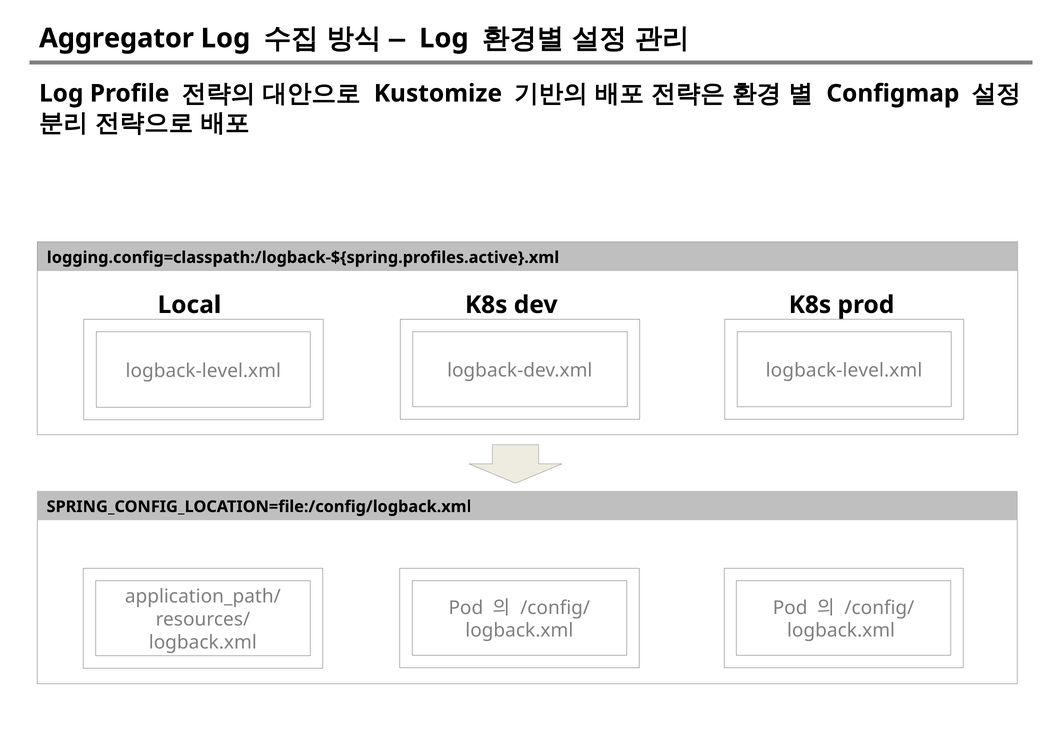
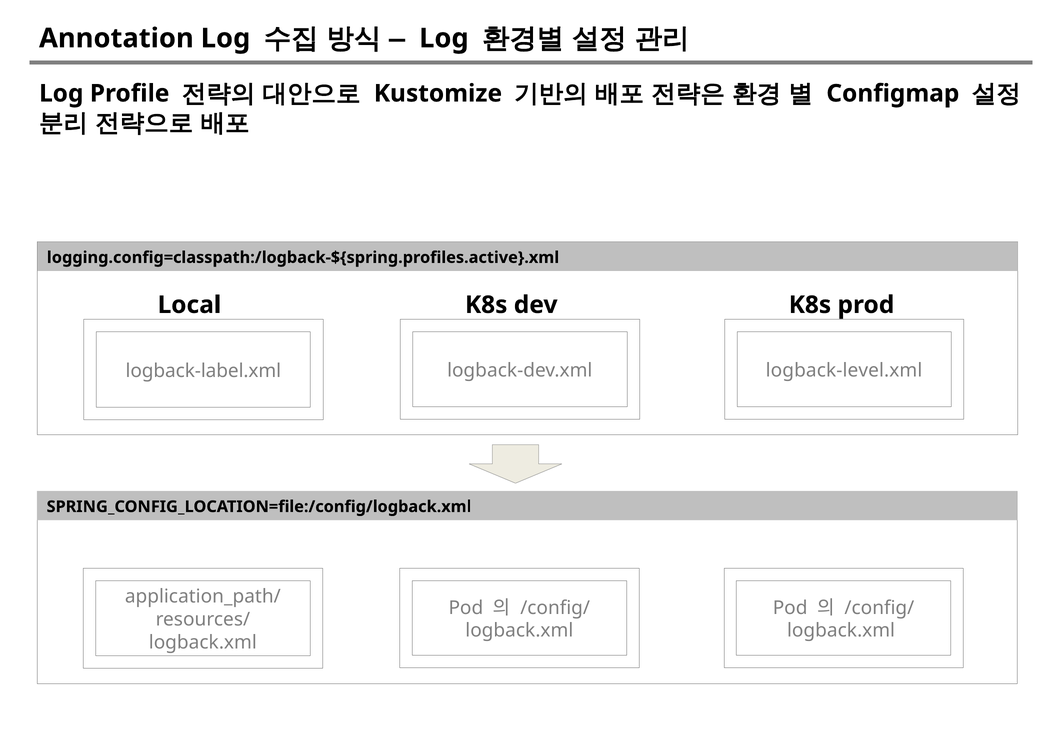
Aggregator: Aggregator -> Annotation (116, 38)
logback-level.xml: logback-level.xml -> logback-label.xml (203, 371)
